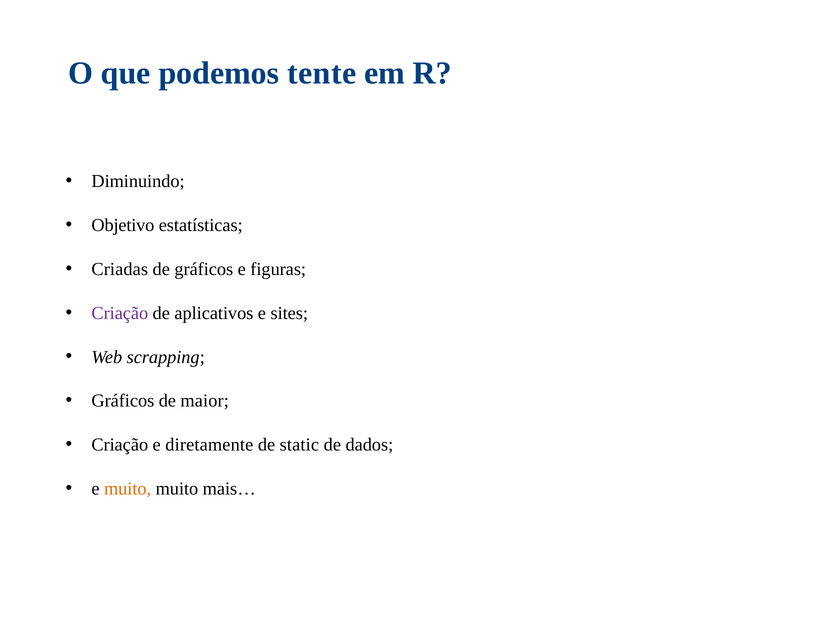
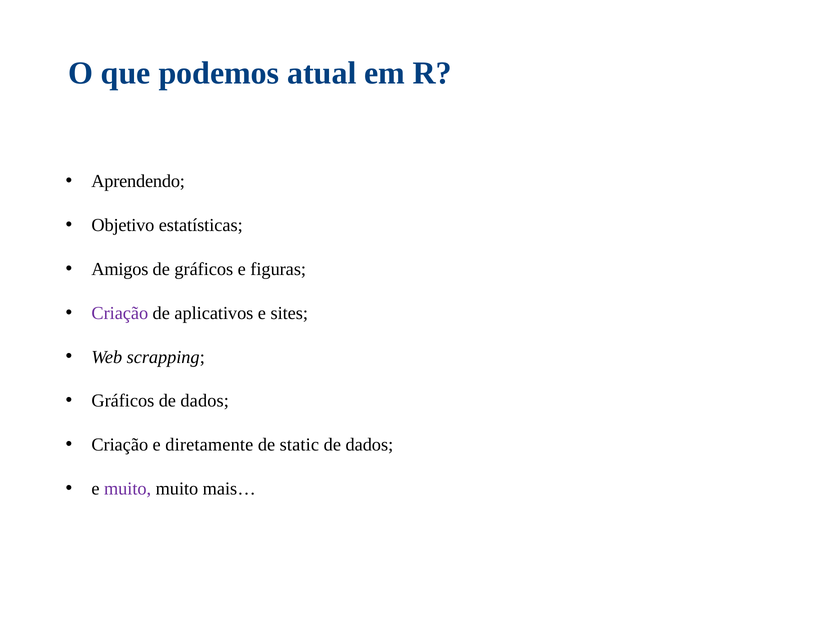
tente: tente -> atual (322, 73)
Diminuindo: Diminuindo -> Aprendendo (138, 181)
Criadas: Criadas -> Amigos (120, 269)
maior: maior -> dados (205, 401)
muito colour: orange -> purple (128, 489)
